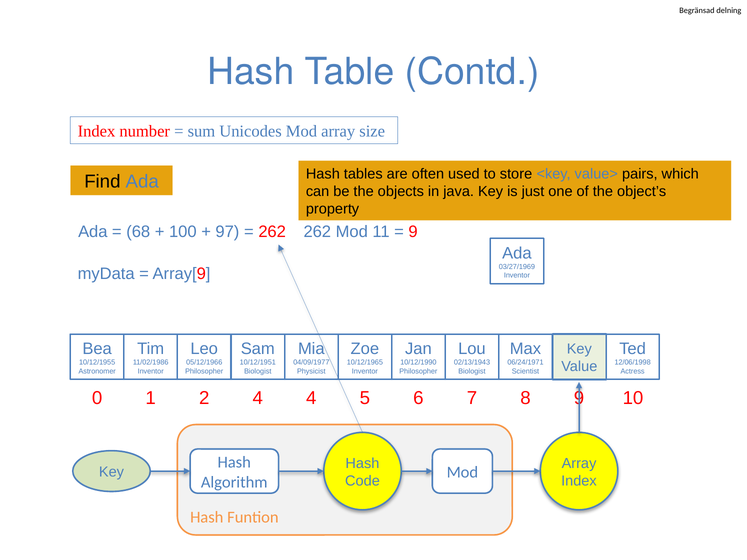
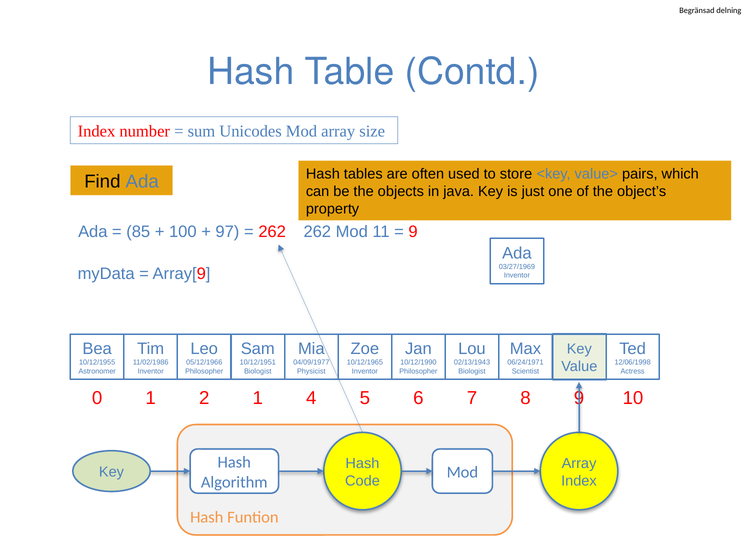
68: 68 -> 85 (138, 232)
2 4: 4 -> 1 (258, 398)
